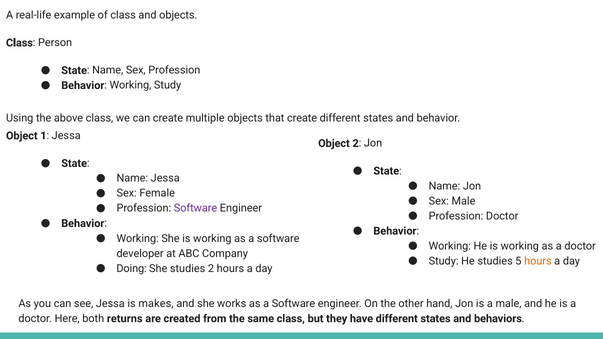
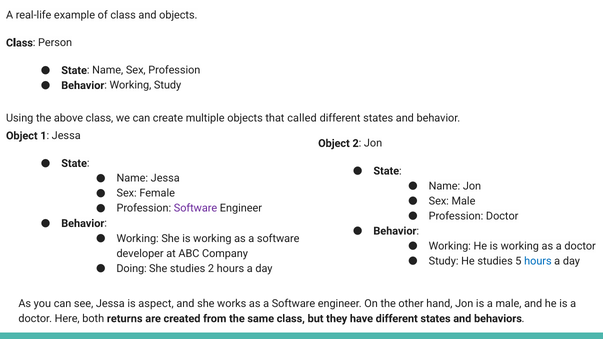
that create: create -> called (302, 118)
hours colour: orange -> blue (538, 261)
makes: makes -> aspect (156, 304)
